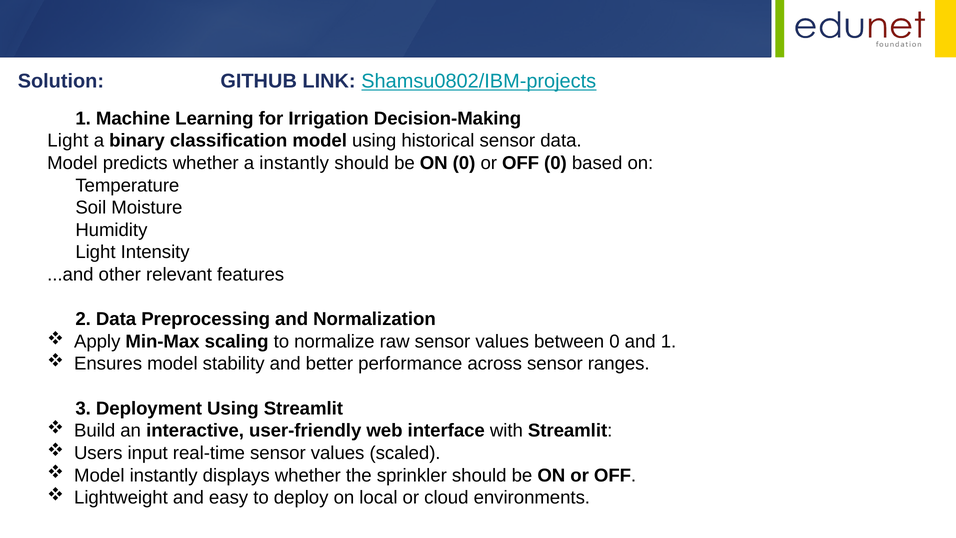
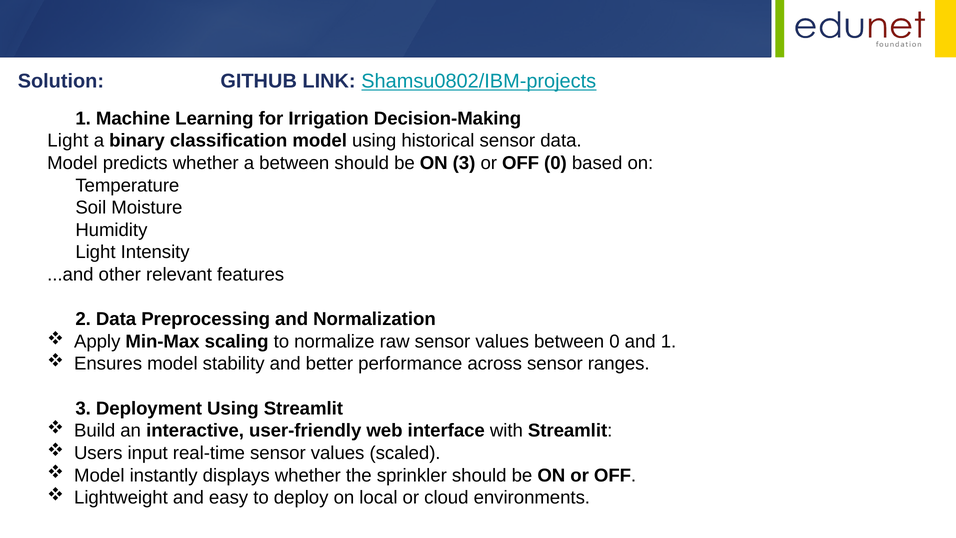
a instantly: instantly -> between (294, 163)
ON 0: 0 -> 3 (464, 163)
